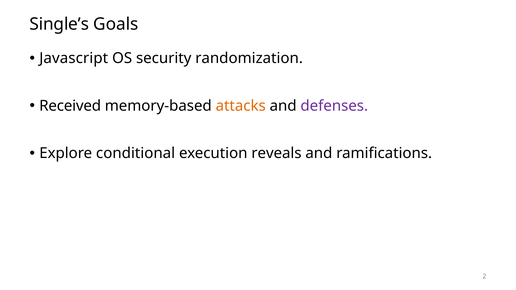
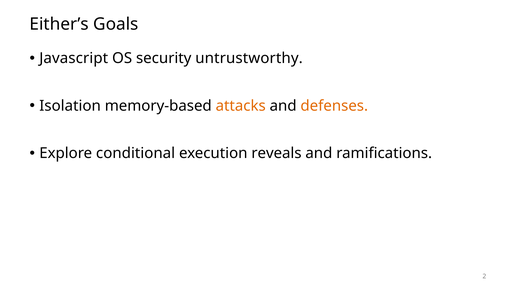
Single’s: Single’s -> Either’s (59, 24)
randomization: randomization -> untrustworthy (249, 58)
Received: Received -> Isolation (70, 106)
defenses colour: purple -> orange (334, 106)
